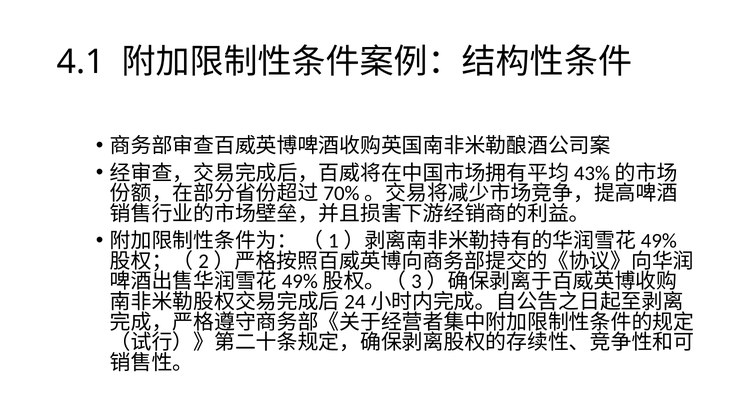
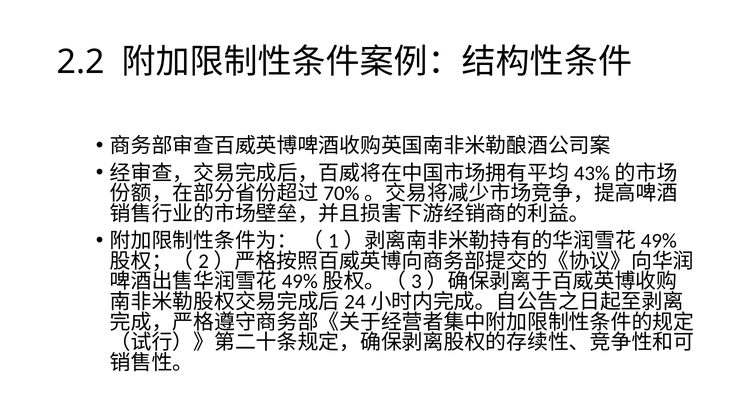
4.1: 4.1 -> 2.2 (81, 62)
